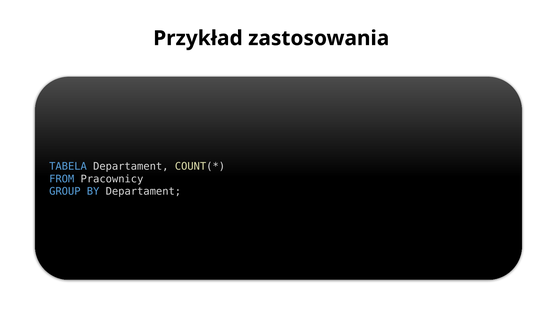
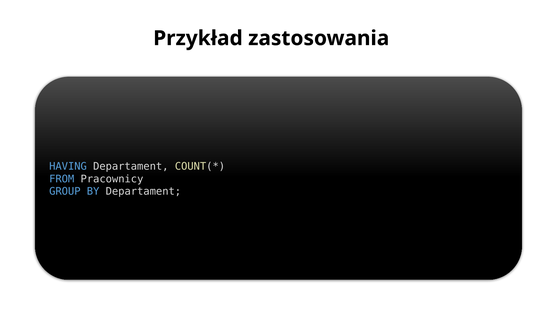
TABELA: TABELA -> HAVING (68, 167)
